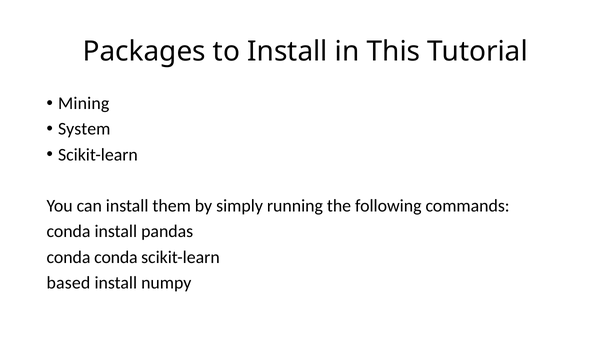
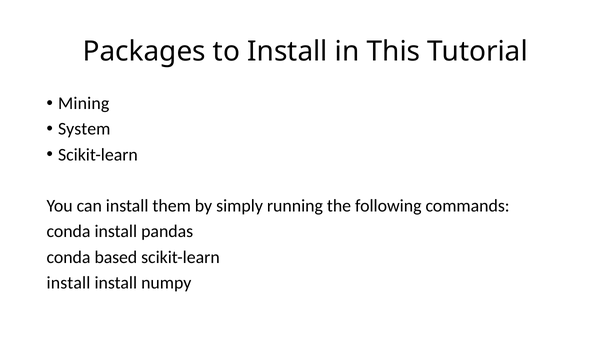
conda conda: conda -> based (116, 257)
based: based -> install (68, 283)
